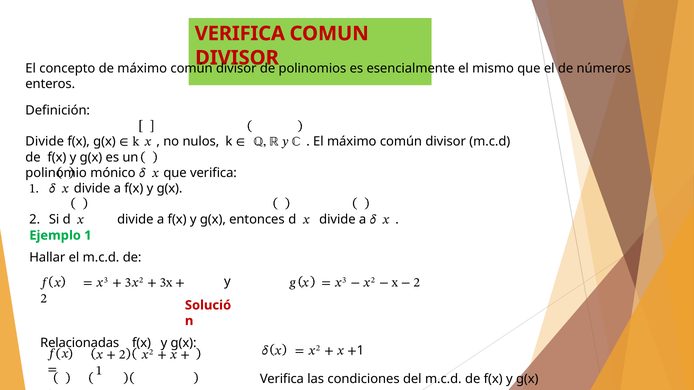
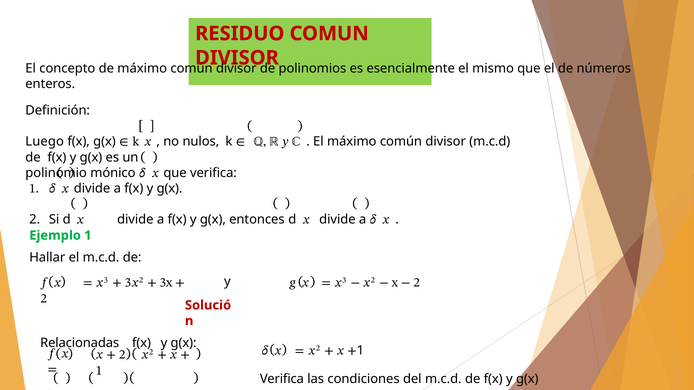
VERIFICA: VERIFICA -> RESIDUO (240, 34)
Divide: Divide -> Luego (45, 142)
